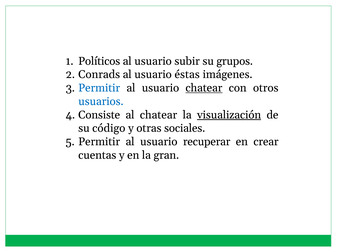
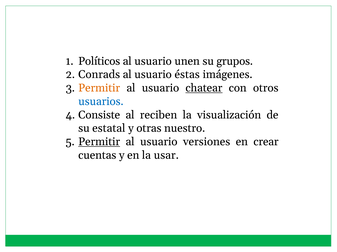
subir: subir -> unen (187, 61)
Permitir colour: blue -> orange (99, 88)
al chatear: chatear -> reciben (159, 115)
visualización underline: present -> none (229, 115)
código: código -> estatal (109, 129)
sociales: sociales -> nuestro (185, 129)
Permitir underline: none -> present (99, 142)
recuperar: recuperar -> versiones (207, 142)
gran: gran -> usar (166, 156)
